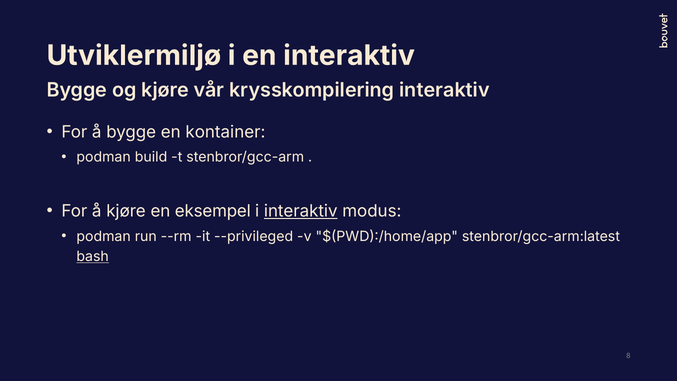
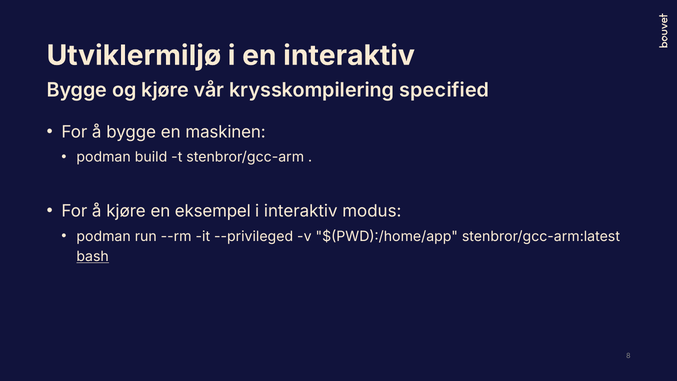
krysskompilering interaktiv: interaktiv -> specified (444, 90)
kontainer: kontainer -> maskinen (226, 132)
interaktiv underline: present -> none (301, 211)
